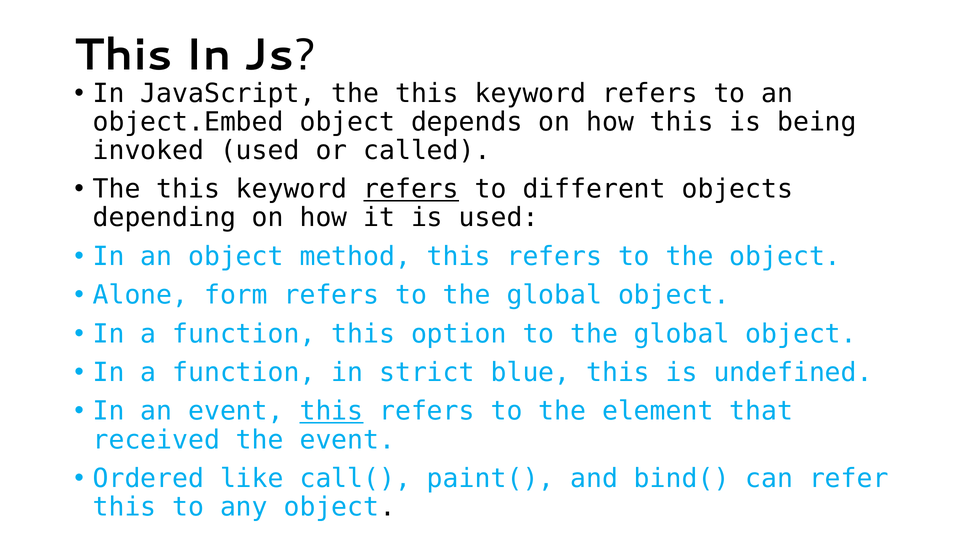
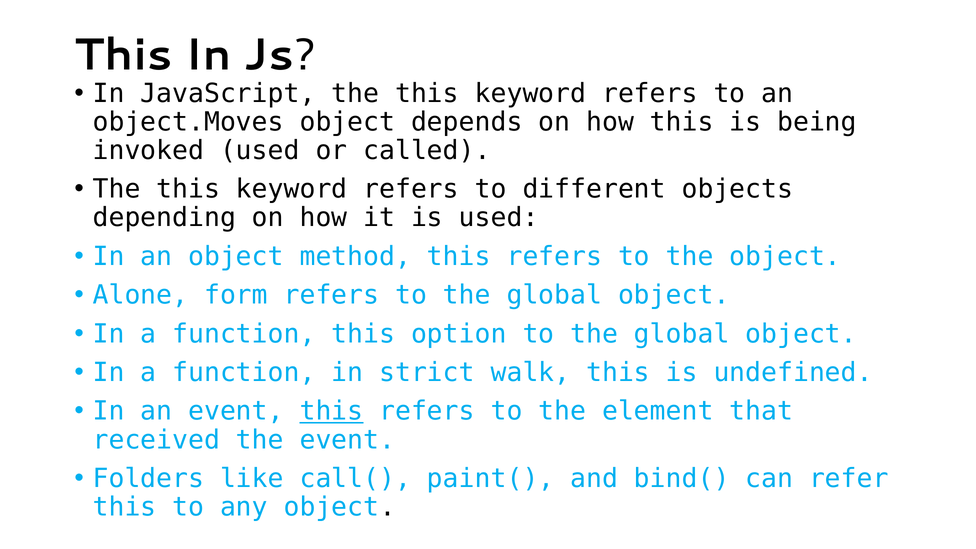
object.Embed: object.Embed -> object.Moves (188, 122)
refers underline: present -> none (411, 189)
blue: blue -> walk (530, 373)
Ordered: Ordered -> Folders (148, 478)
